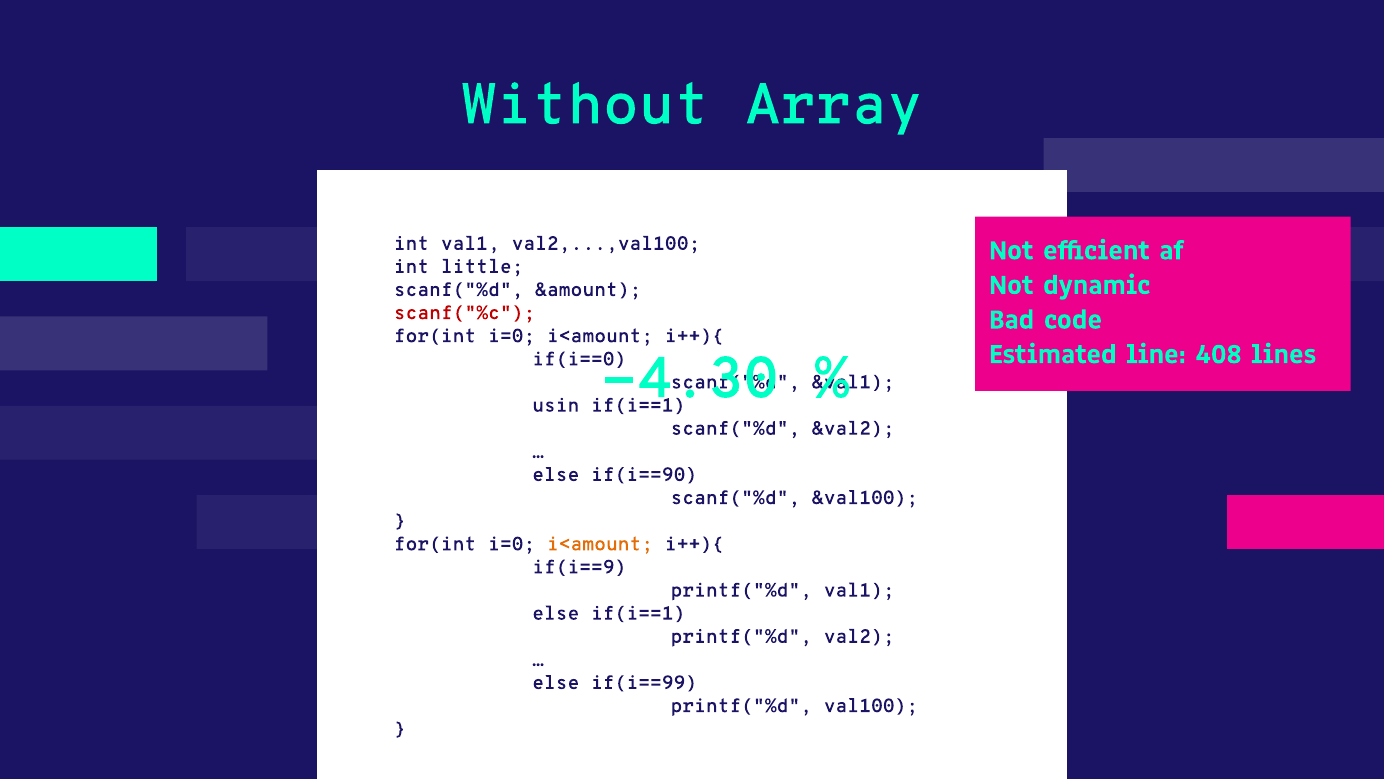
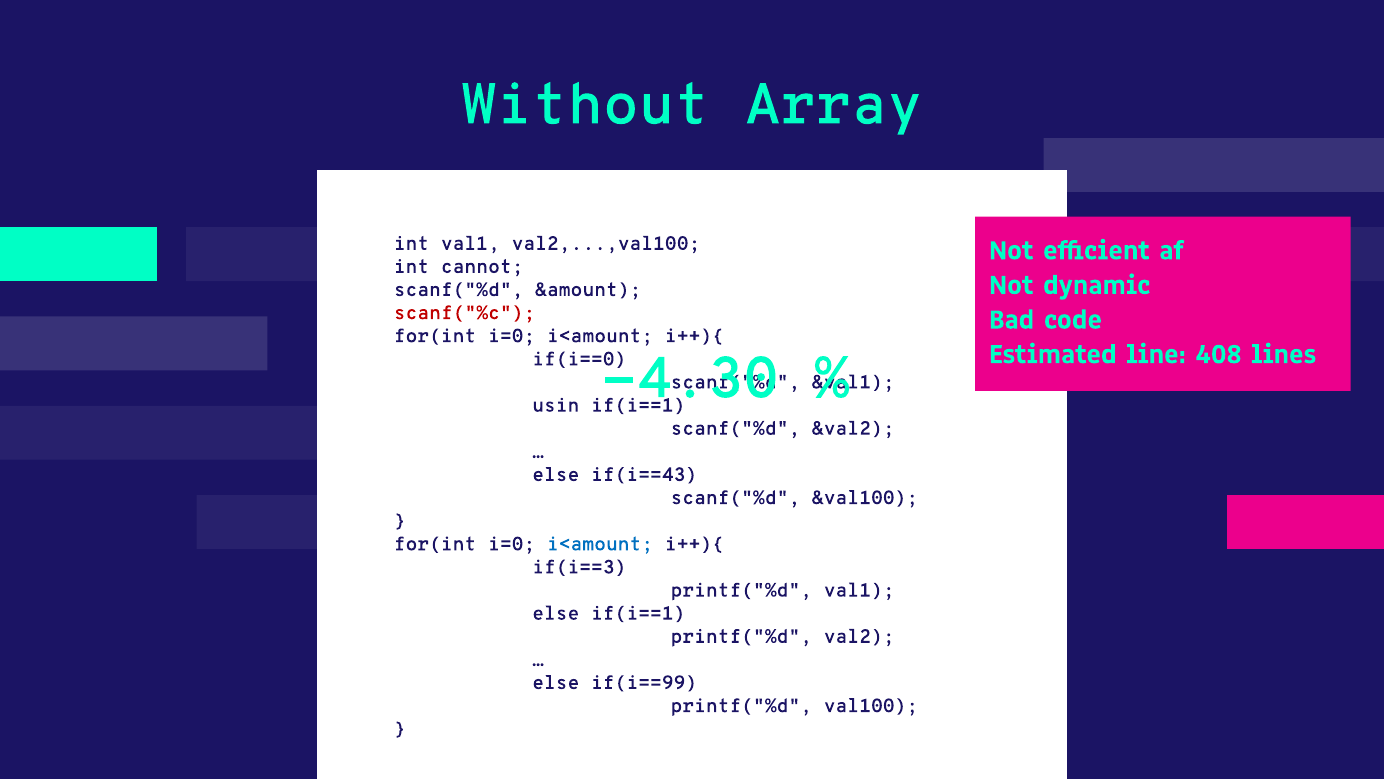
little: little -> cannot (482, 266)
if(i==90: if(i==90 -> if(i==43 (644, 474)
i<amount colour: orange -> blue (600, 544)
if(i==9: if(i==9 -> if(i==3 (579, 567)
